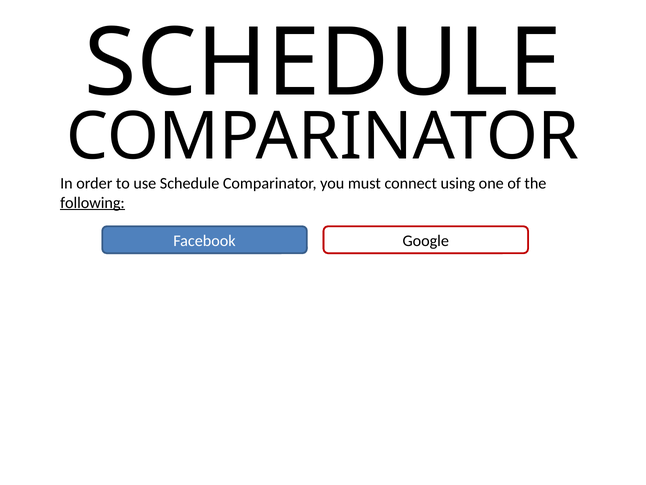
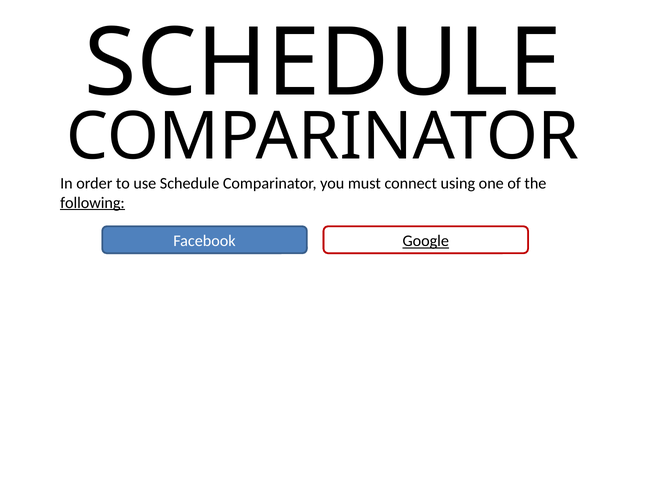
Google underline: none -> present (426, 241)
